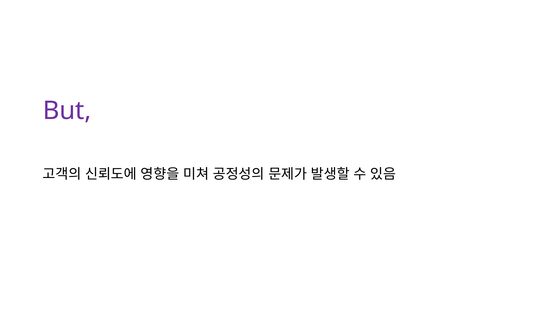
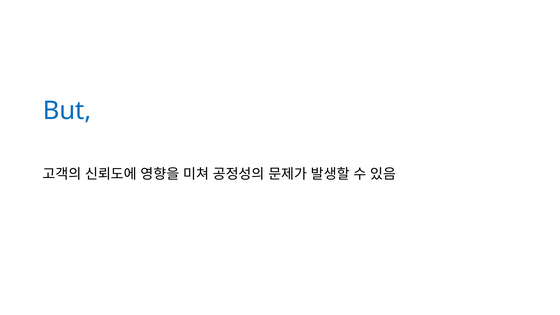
But colour: purple -> blue (67, 111)
